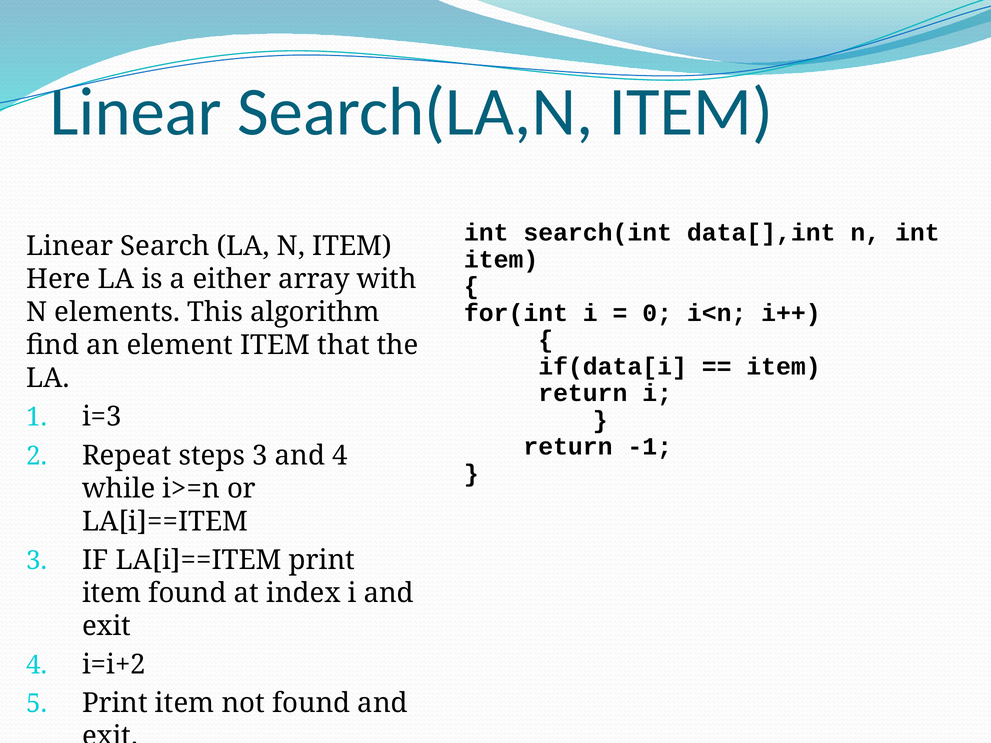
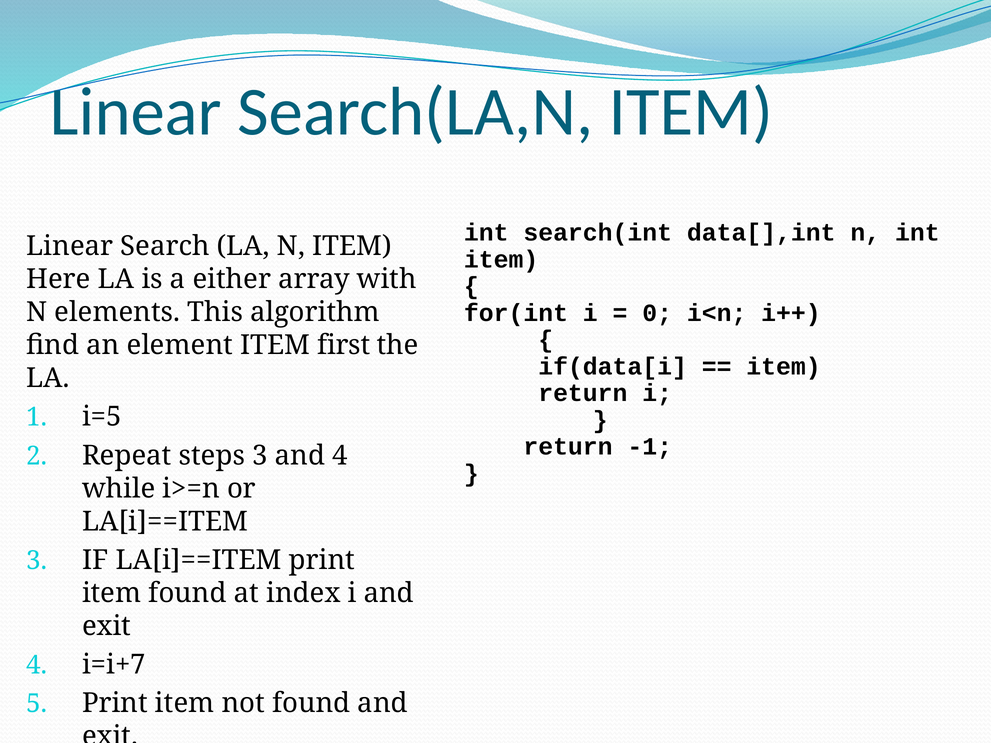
that: that -> first (344, 345)
i=3: i=3 -> i=5 (102, 417)
i=i+2: i=i+2 -> i=i+7 (114, 665)
